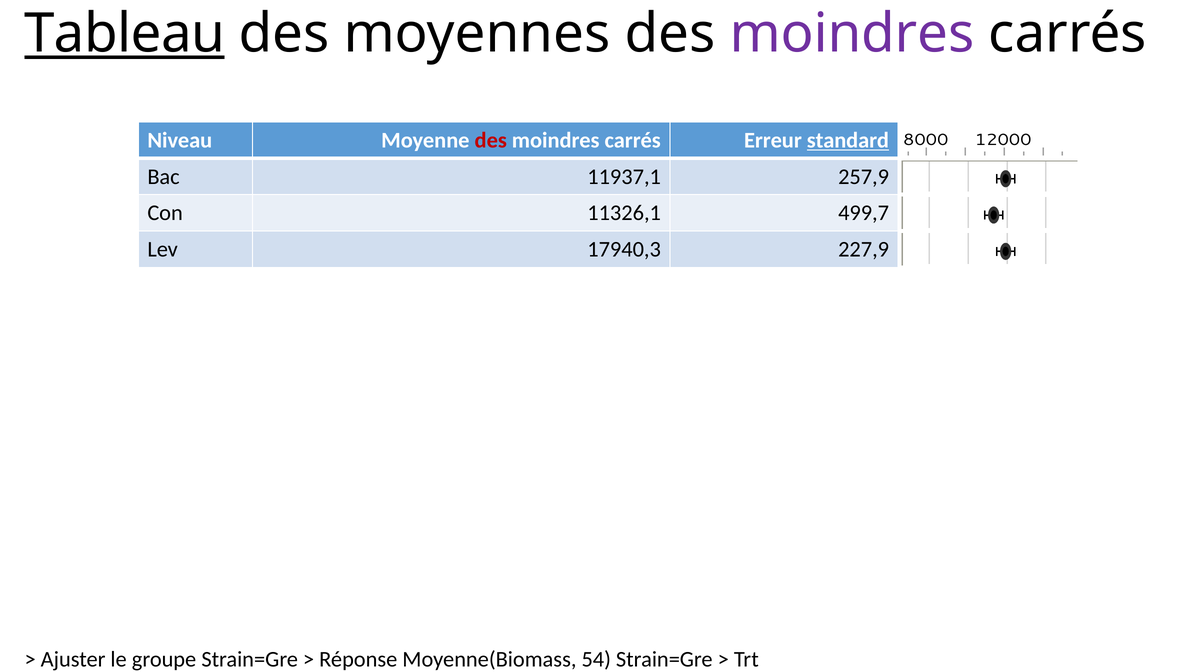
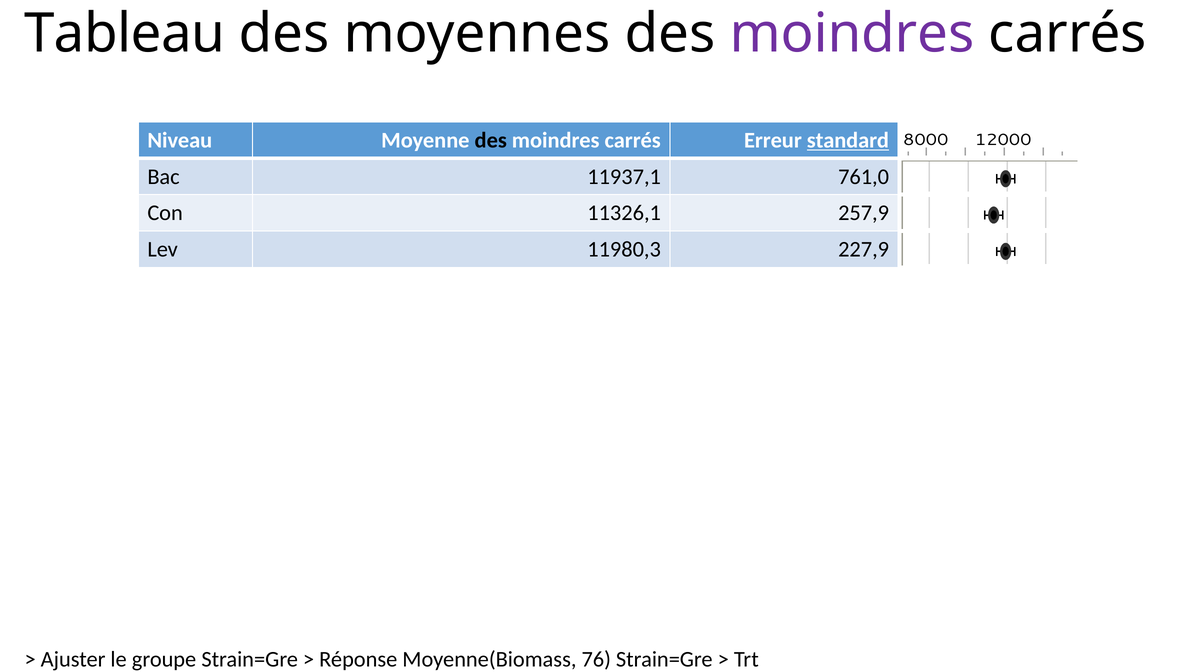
Tableau underline: present -> none (125, 34)
des colour: red -> black (491, 140)
257,9: 257,9 -> 761,0 (864, 177)
499,7: 499,7 -> 257,9 (864, 213)
17940,3: 17940,3 -> 11980,3 (624, 249)
54: 54 -> 76 (596, 660)
